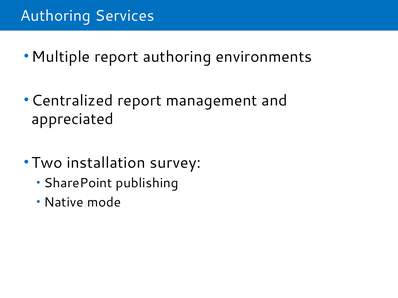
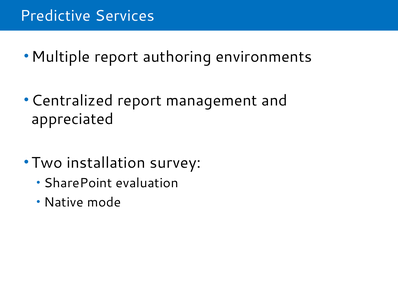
Authoring: Authoring -> Predictive (55, 16)
publishing: publishing -> evaluation (147, 183)
